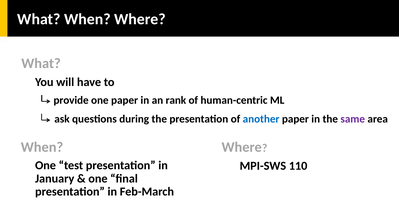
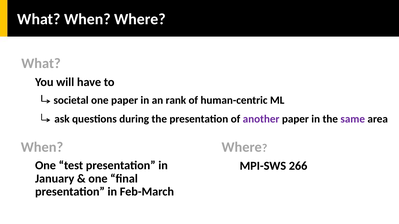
provide: provide -> societal (71, 100)
another colour: blue -> purple (261, 119)
110: 110 -> 266 (298, 166)
